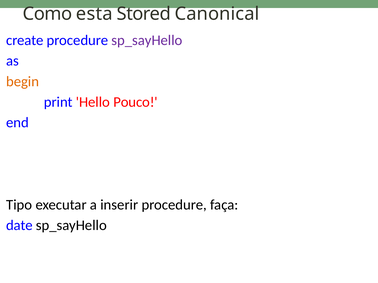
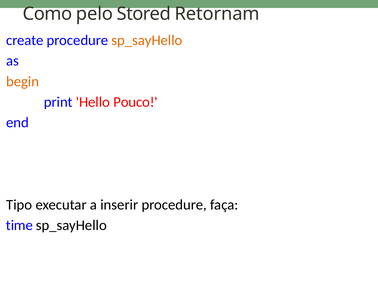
esta: esta -> pelo (94, 14)
Canonical: Canonical -> Retornam (217, 14)
sp_sayHello colour: purple -> orange (147, 40)
date: date -> time (19, 226)
